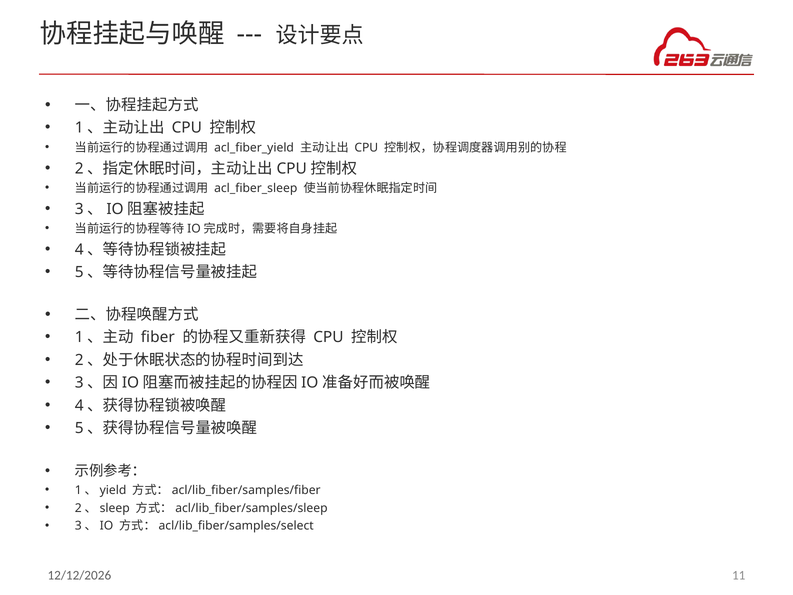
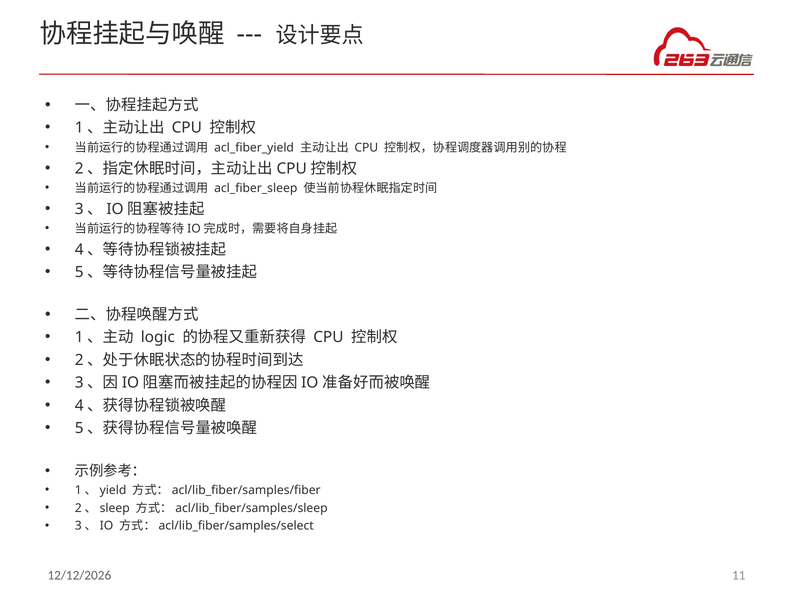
fiber: fiber -> logic (158, 337)
